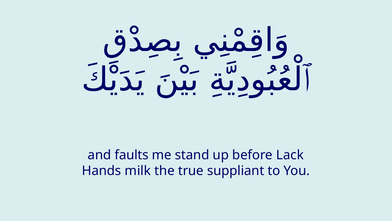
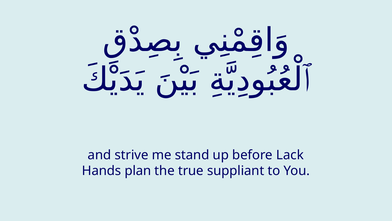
faults: faults -> strive (132, 155)
milk: milk -> plan (138, 170)
